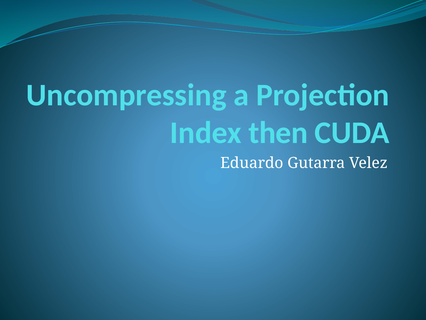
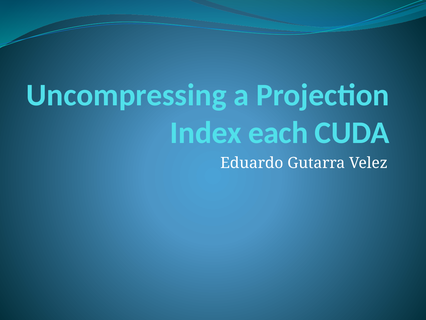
then: then -> each (278, 132)
